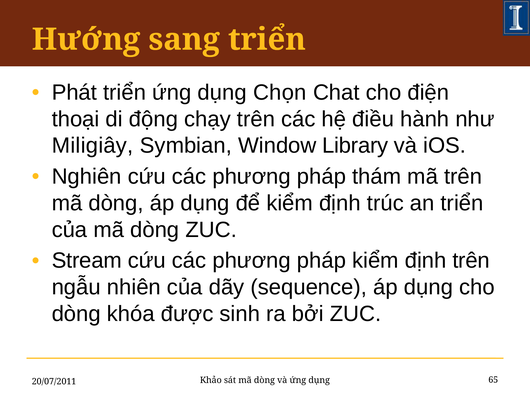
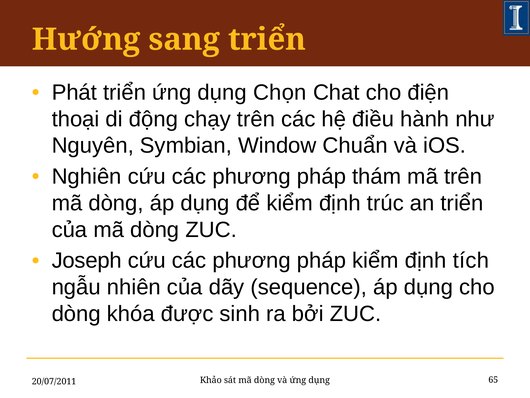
Miligiây: Miligiây -> Nguyên (93, 146)
Library: Library -> Chuẩn (355, 146)
Stream: Stream -> Joseph (87, 260)
định trên: trên -> tích (471, 260)
